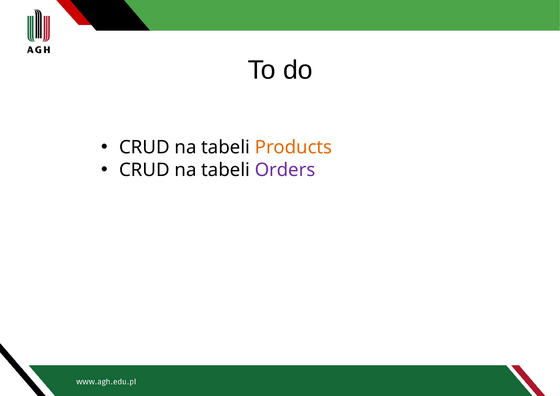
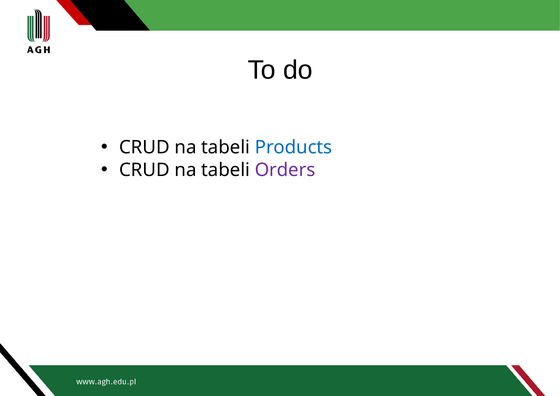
Products colour: orange -> blue (294, 148)
